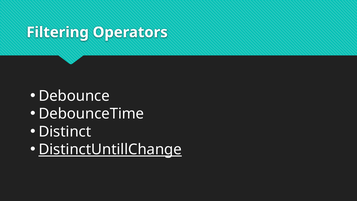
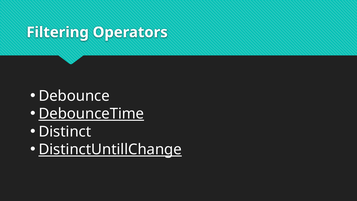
DebounceTime underline: none -> present (91, 114)
